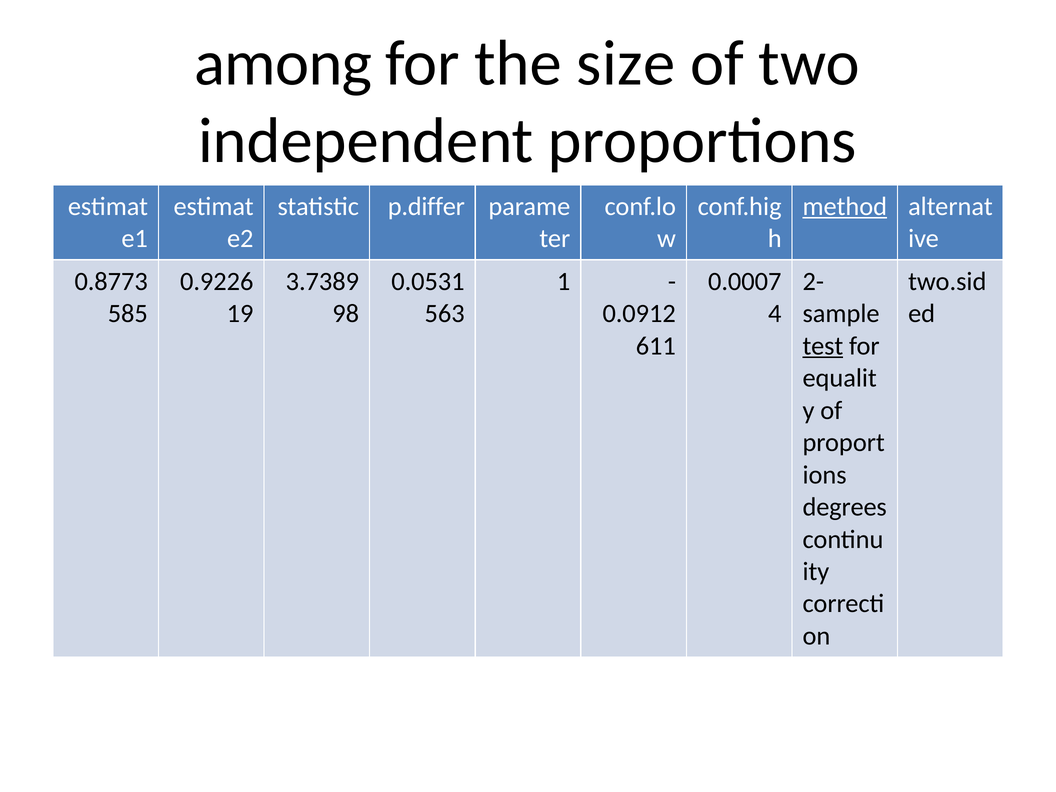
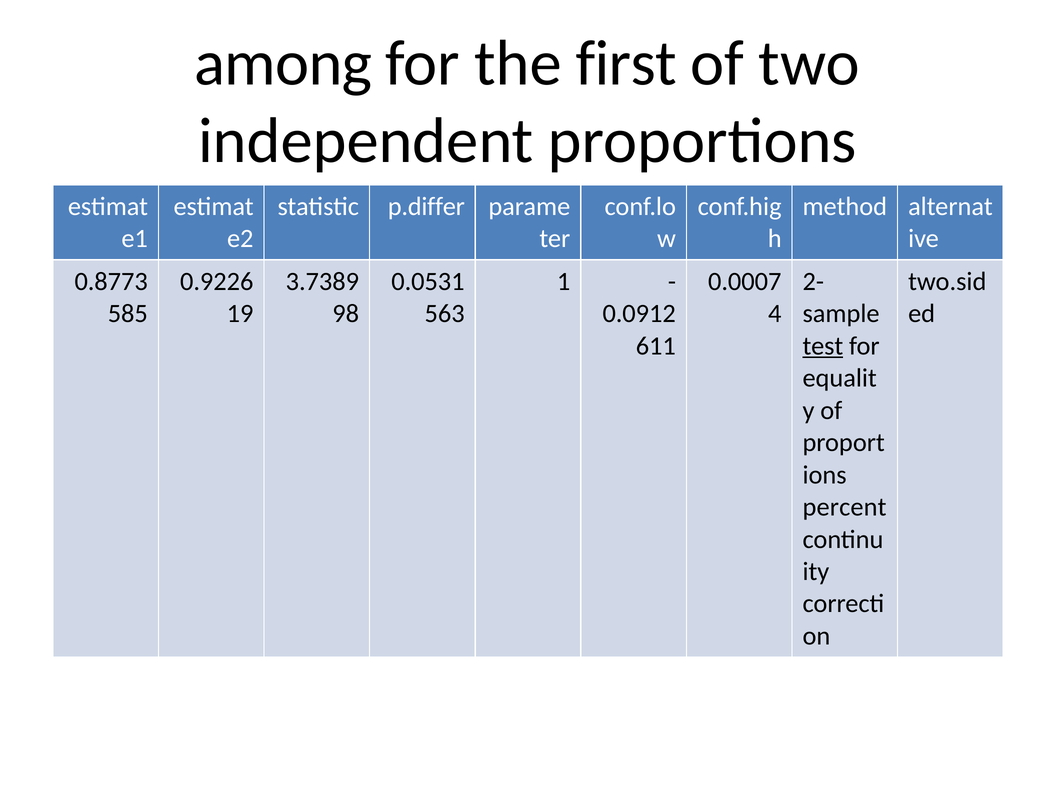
size: size -> first (626, 64)
method underline: present -> none (845, 207)
degrees: degrees -> percent (845, 507)
